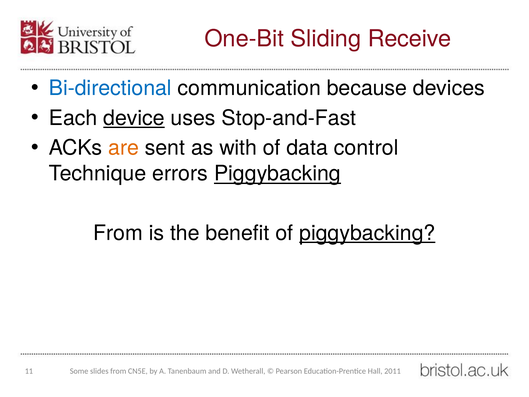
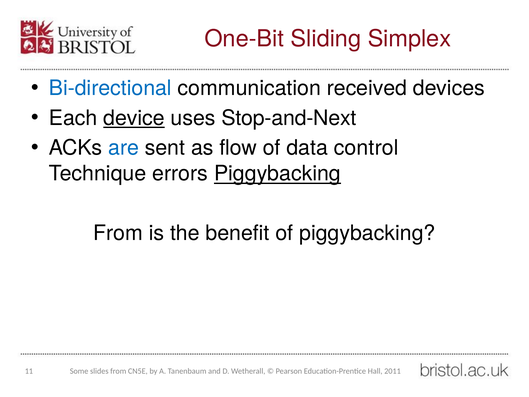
Receive: Receive -> Simplex (409, 39)
because: because -> received (367, 88)
Stop-and-Fast: Stop-and-Fast -> Stop-and-Next (289, 118)
are colour: orange -> blue (124, 148)
with: with -> flow (238, 148)
piggybacking underline: present -> none (367, 233)
